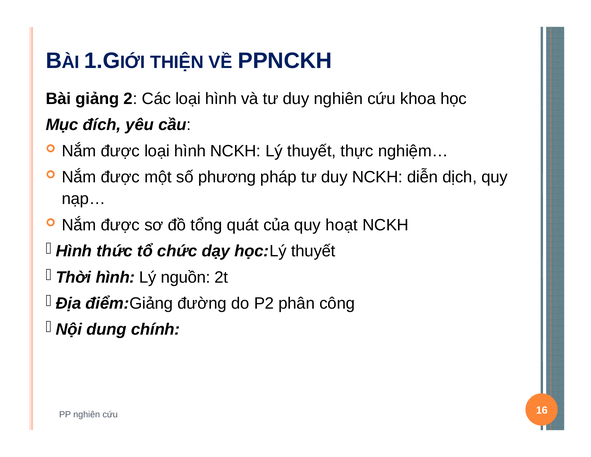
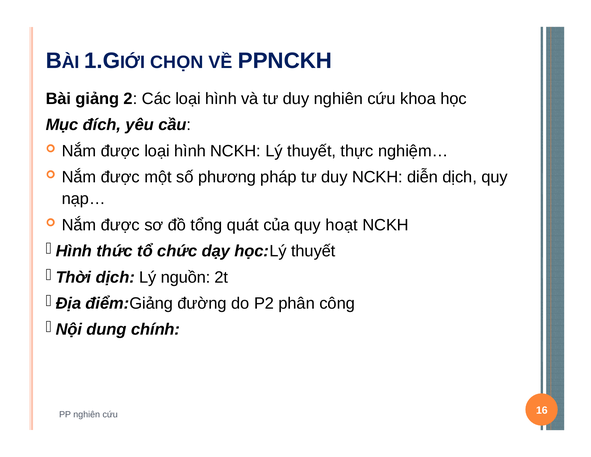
THIỆN: THIỆN -> CHỌN (177, 62)
Thời hình: hình -> dịch (115, 277)
